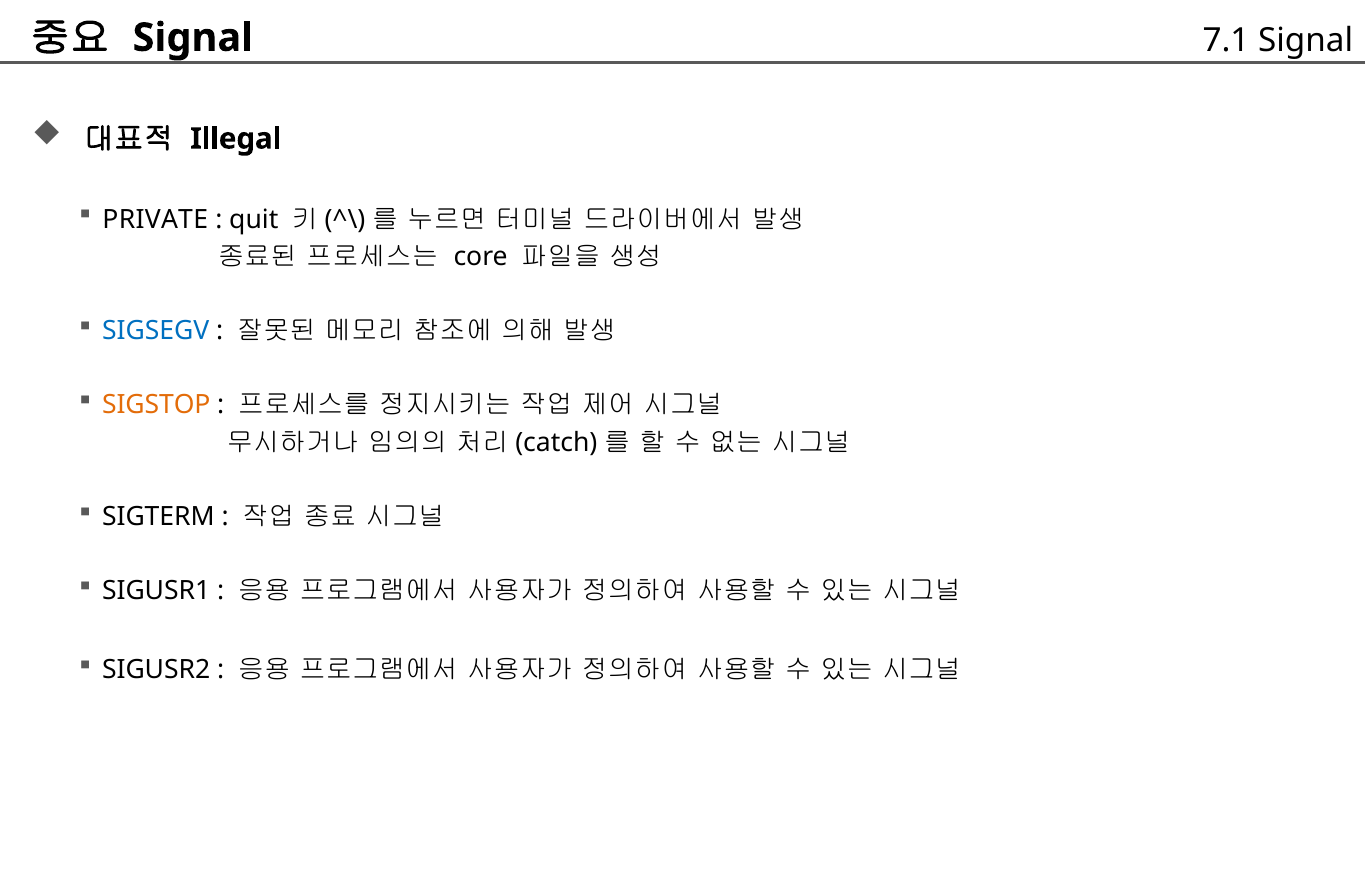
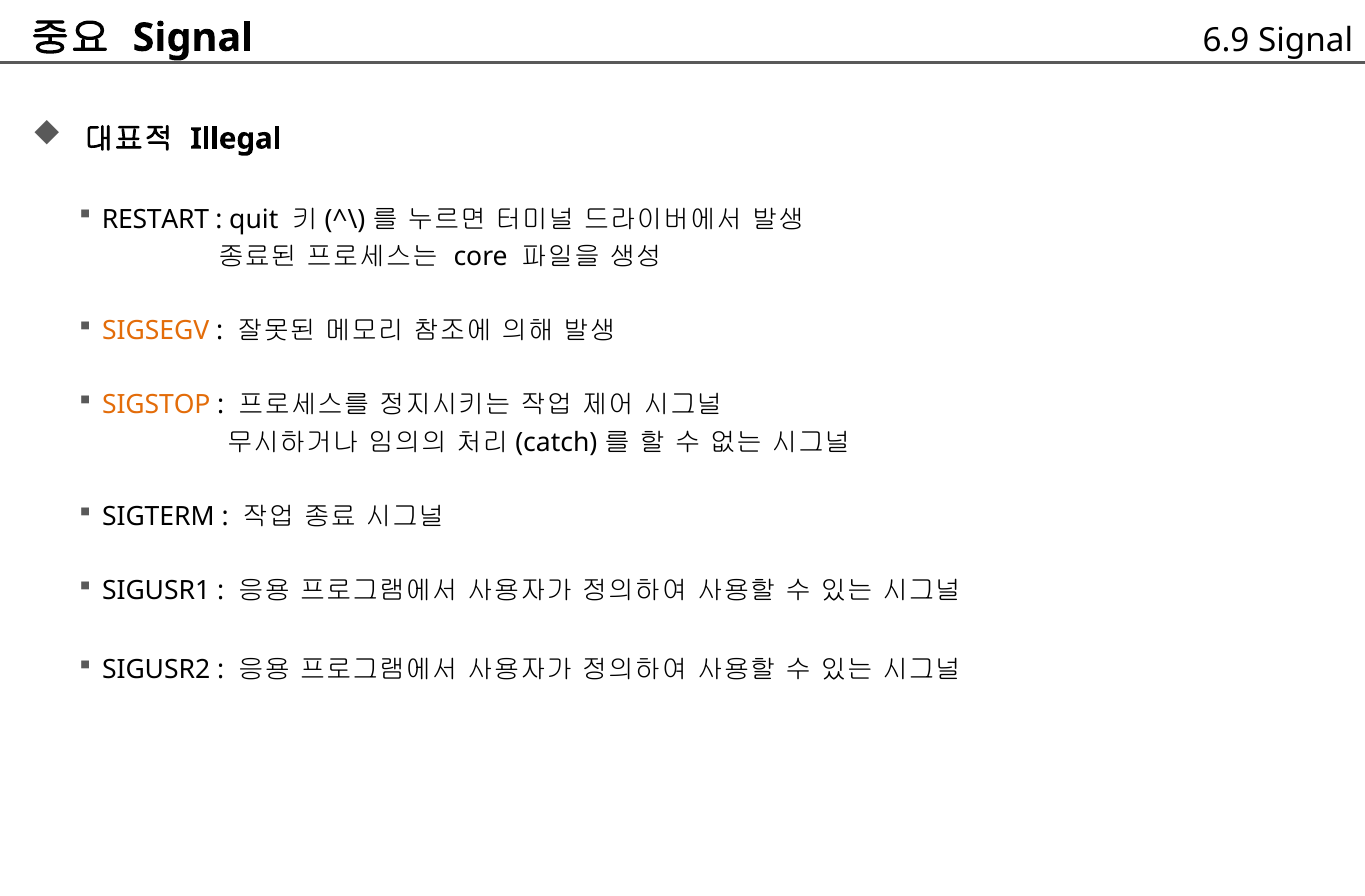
7.1: 7.1 -> 6.9 (1226, 40)
PRIVATE: PRIVATE -> RESTART (156, 220)
SIGSEGV colour: blue -> orange (156, 331)
